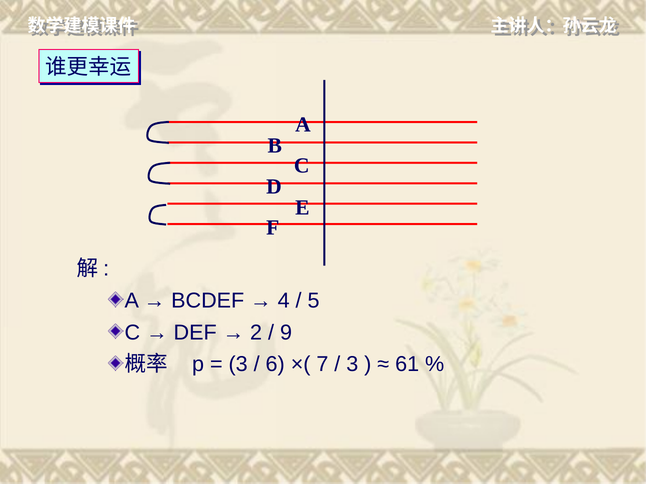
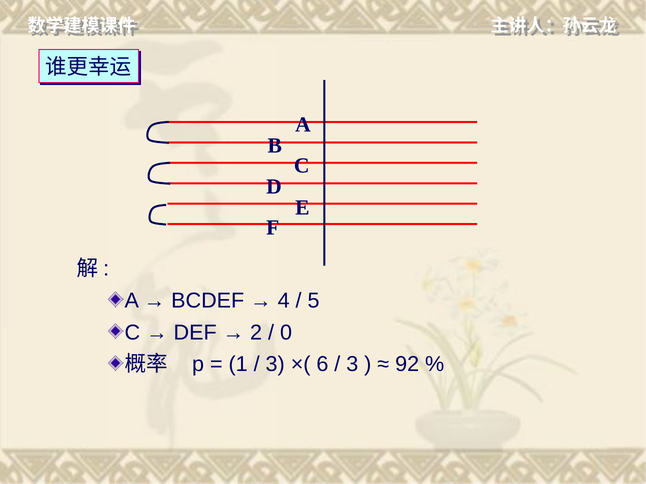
9: 9 -> 0 (286, 333)
3: 3 -> 1 (238, 365)
6: 6 -> 3 (275, 365)
7: 7 -> 6 (322, 365)
61: 61 -> 92 (407, 365)
